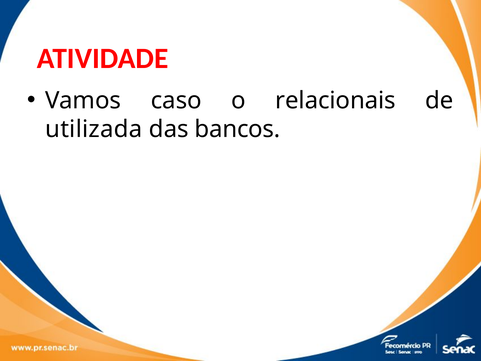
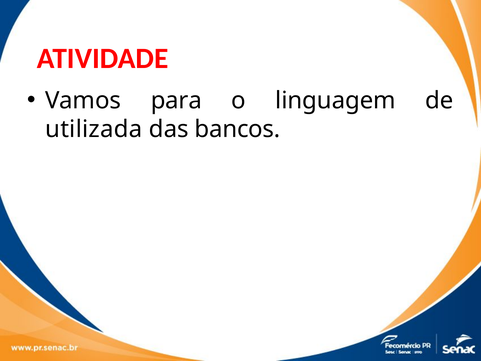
caso: caso -> para (176, 100)
relacionais: relacionais -> linguagem (336, 100)
